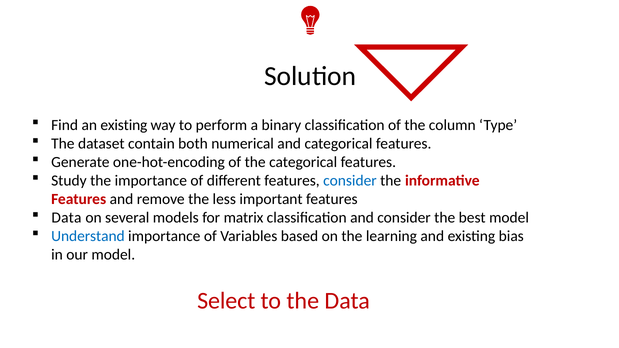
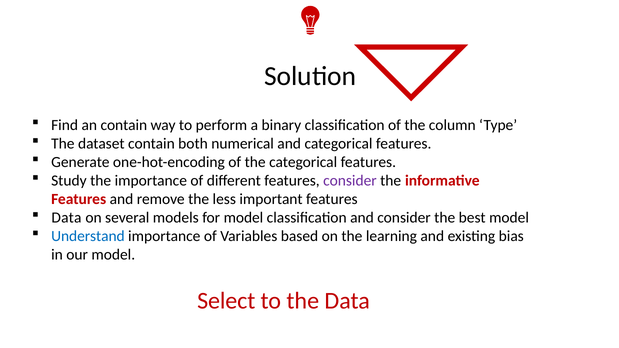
an existing: existing -> contain (124, 125)
consider colour: blue -> purple (350, 181)
for matrix: matrix -> model (243, 218)
